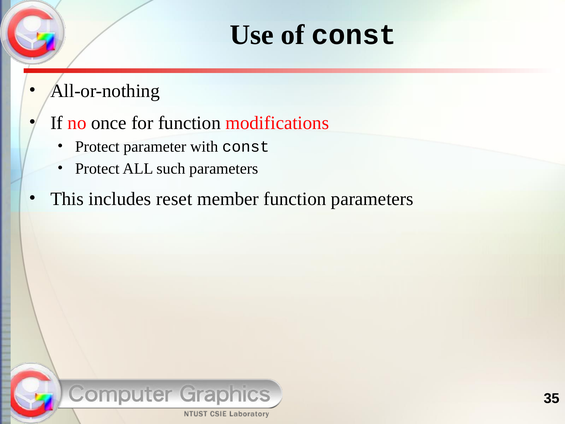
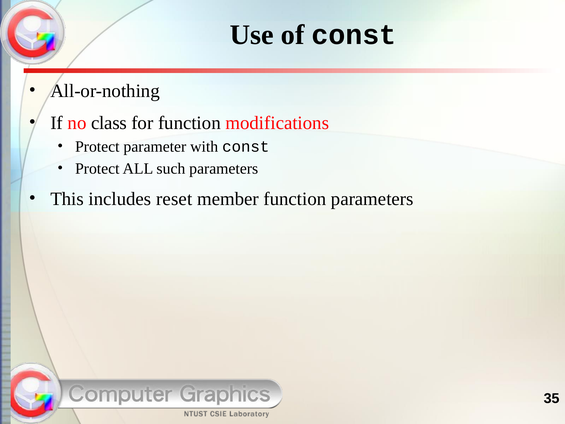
once: once -> class (109, 123)
